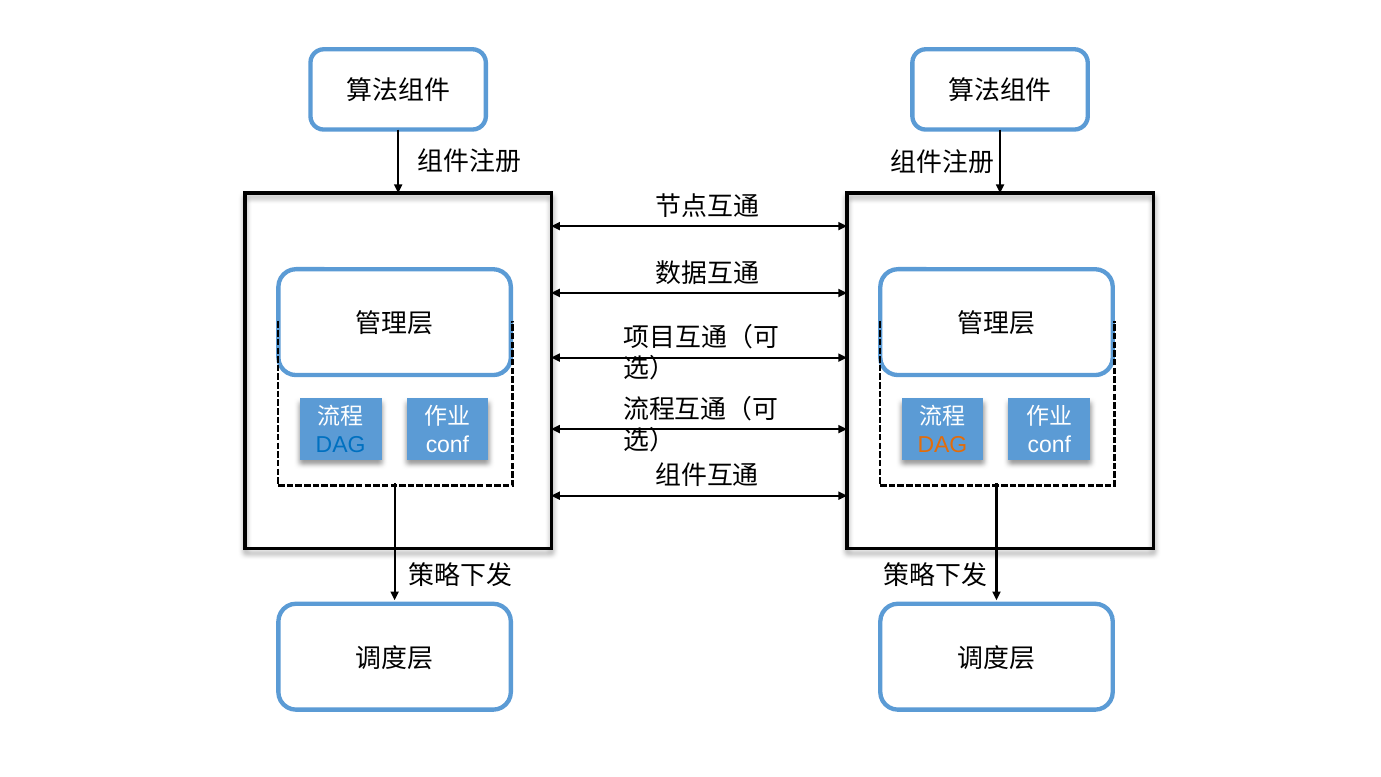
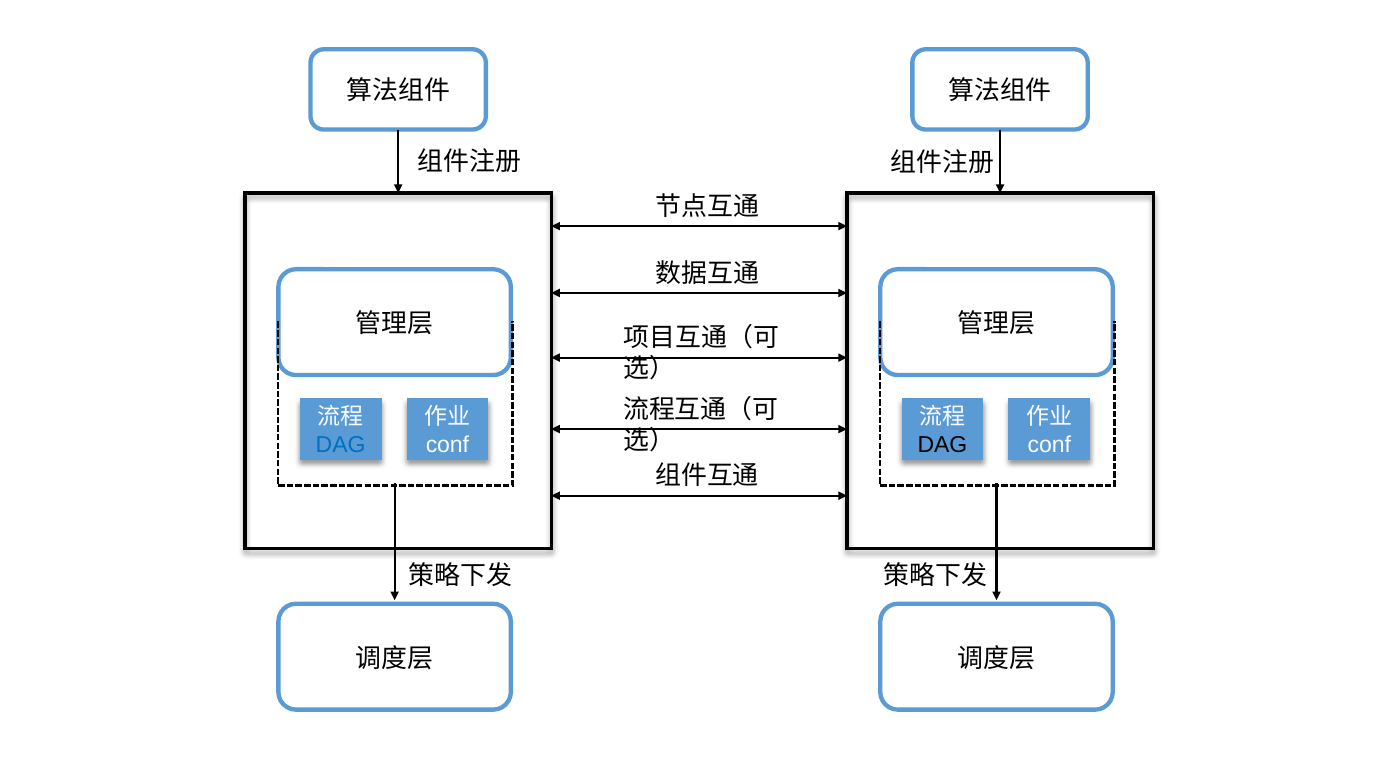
DAG colour: orange -> black (942, 444)
